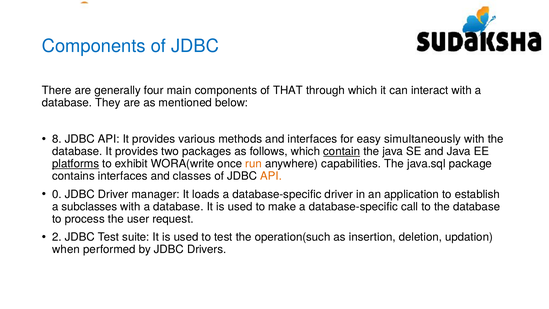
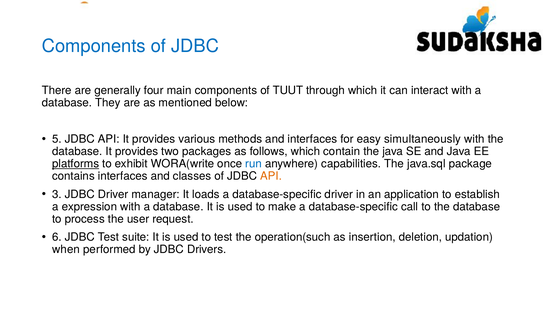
THAT: THAT -> TUUT (288, 90)
8: 8 -> 5 (57, 139)
contain underline: present -> none (342, 151)
run colour: orange -> blue (254, 164)
0: 0 -> 3 (57, 194)
subclasses: subclasses -> expression (89, 207)
2: 2 -> 6 (57, 237)
